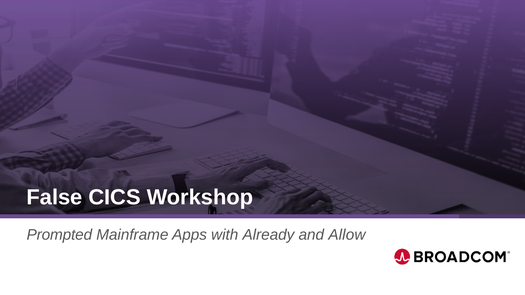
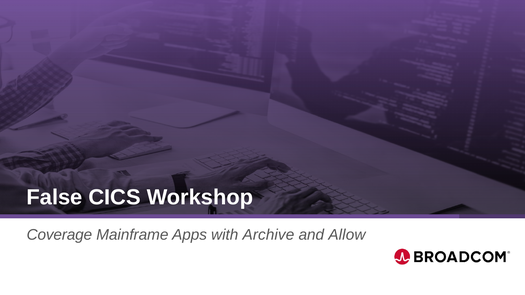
Prompted: Prompted -> Coverage (59, 235)
Already: Already -> Archive (268, 235)
